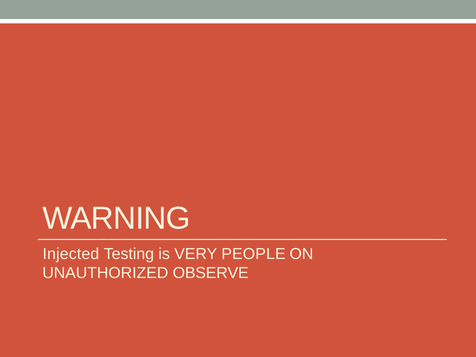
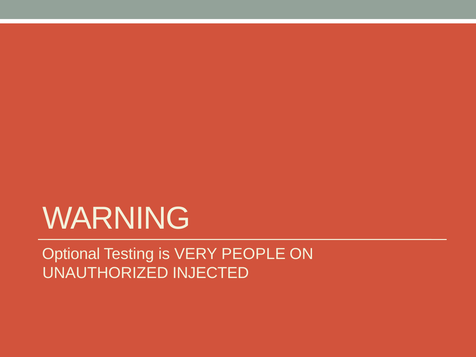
Injected: Injected -> Optional (71, 254)
OBSERVE: OBSERVE -> INJECTED (211, 273)
